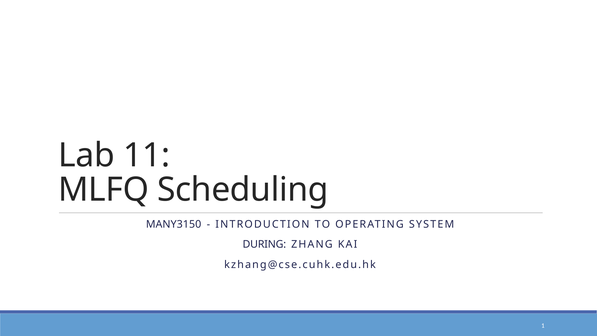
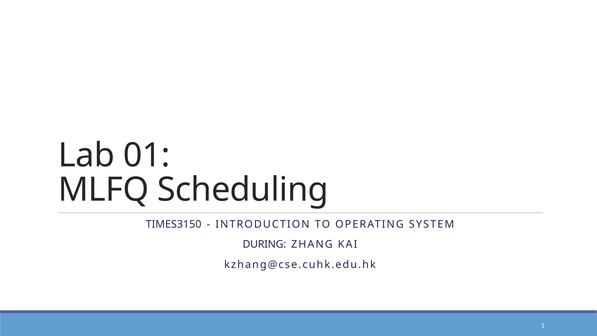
11: 11 -> 01 (147, 155)
MANY3150: MANY3150 -> TIMES3150 (174, 224)
